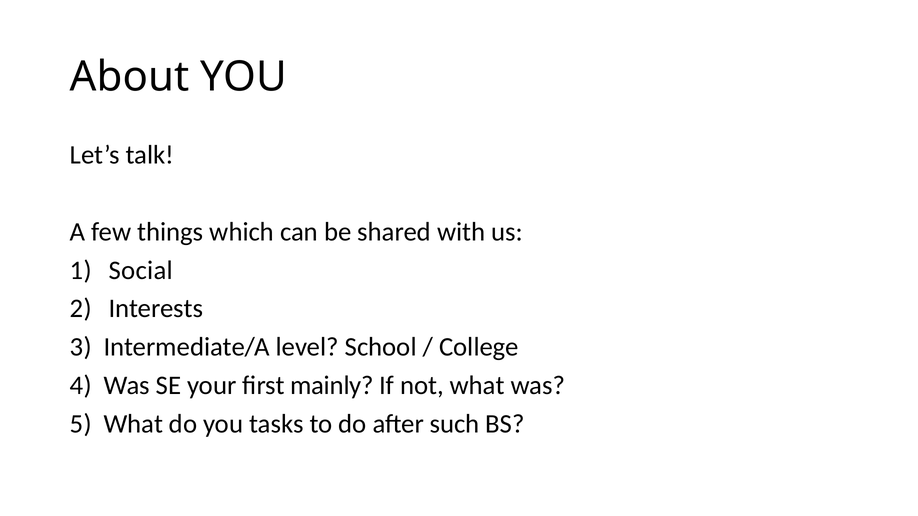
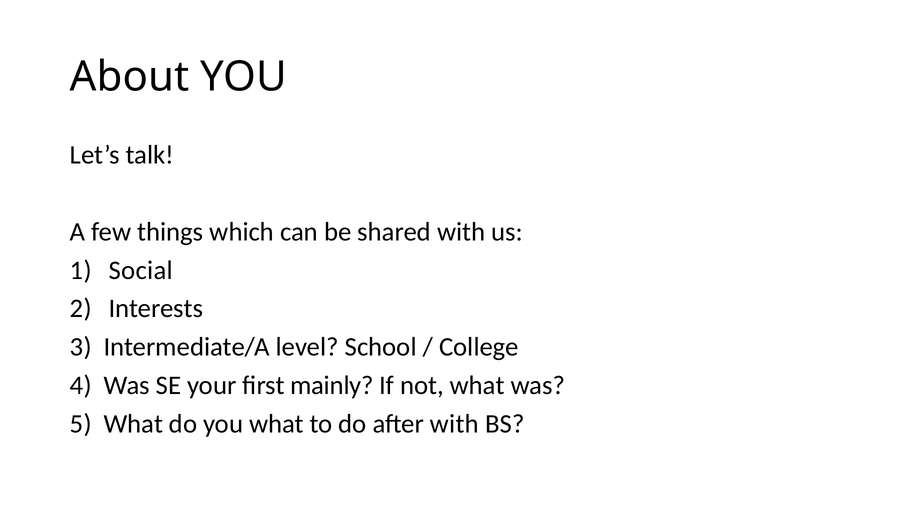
you tasks: tasks -> what (276, 424)
after such: such -> with (454, 424)
